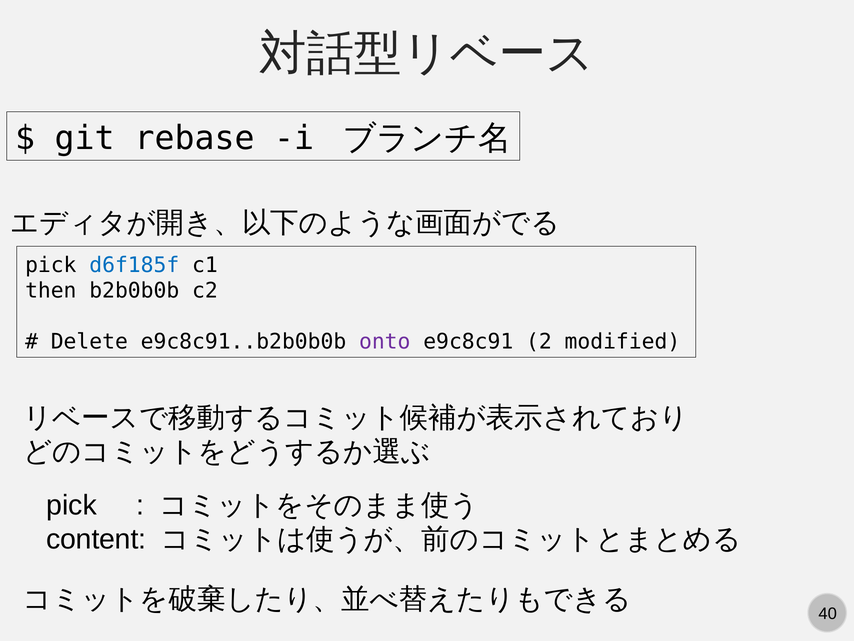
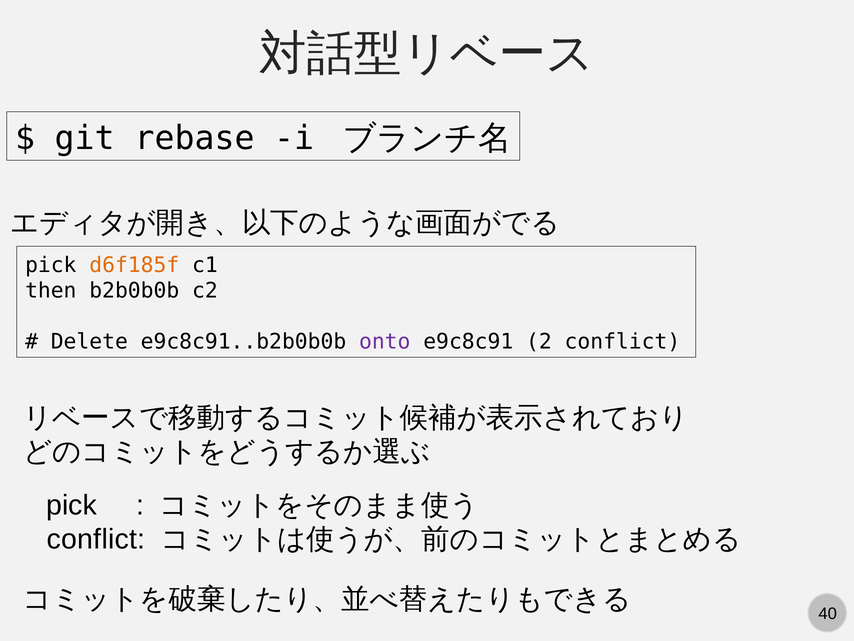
d6f185f colour: blue -> orange (134, 265)
2 modified: modified -> conflict (622, 342)
content: content -> conflict (96, 539)
